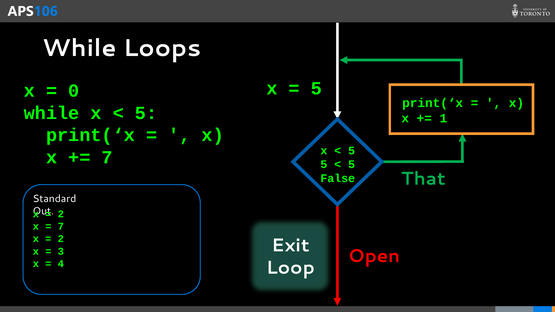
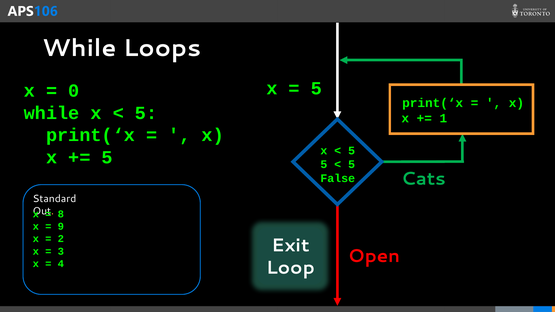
7: 7 -> 5 (107, 157)
That: That -> Cats (424, 179)
2: 2 -> 8 (61, 214)
7: 7 -> 9 (61, 227)
